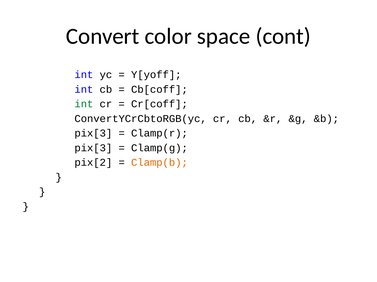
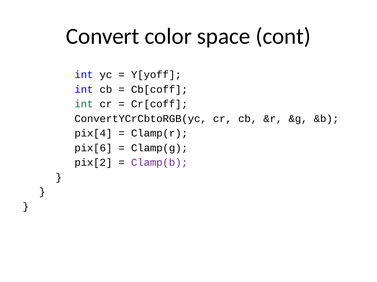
pix[3: pix[3 -> pix[4 (93, 134)
pix[3: pix[3 -> pix[6 (93, 148)
Clamp(b colour: orange -> purple (159, 163)
